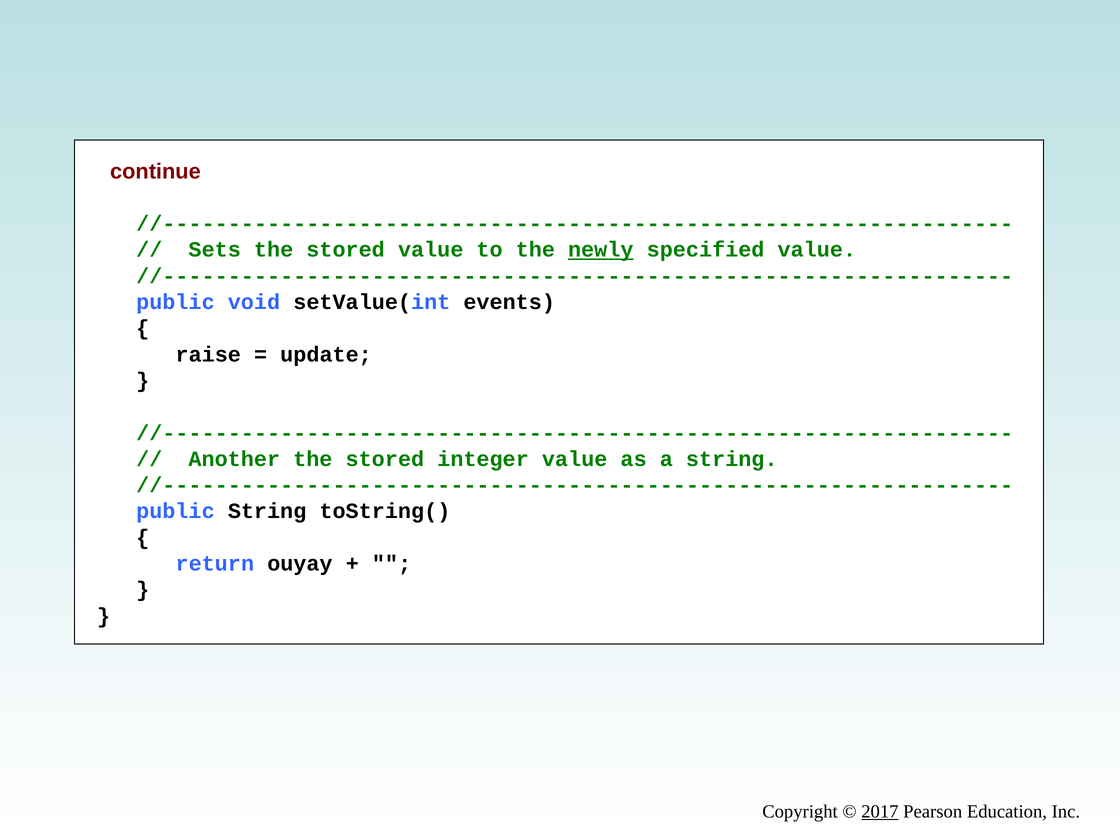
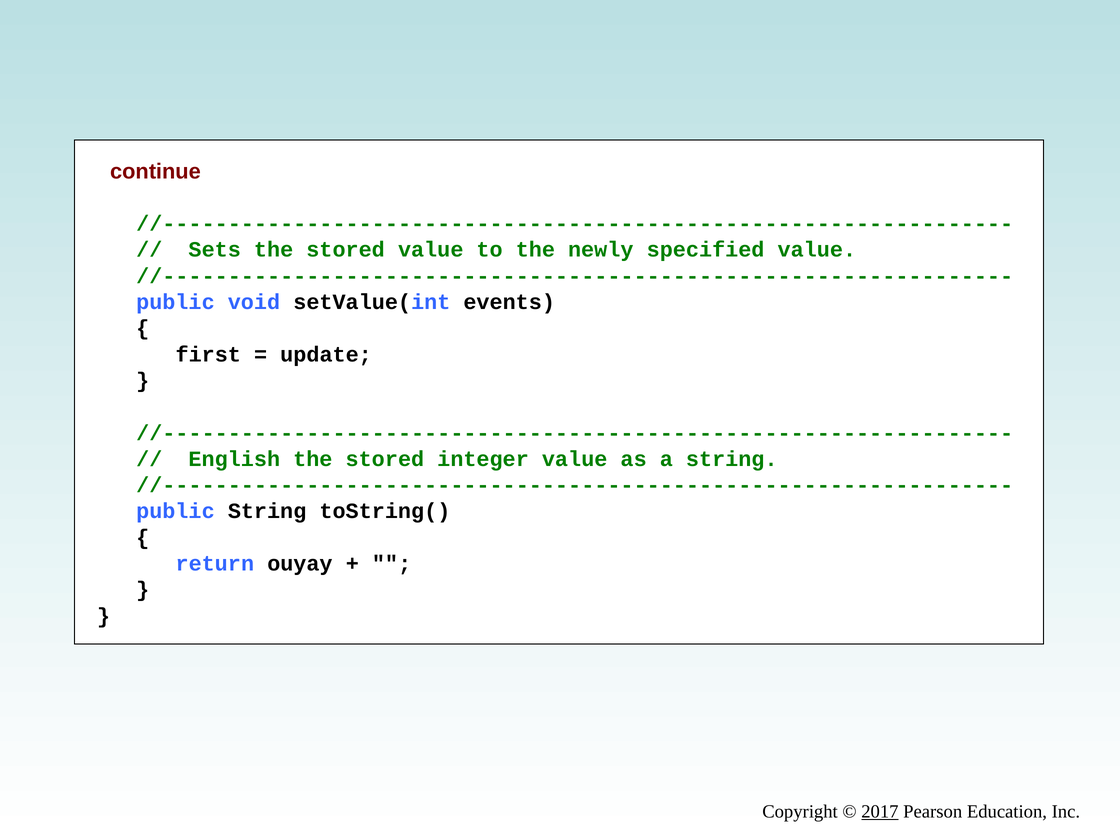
newly underline: present -> none (601, 250)
raise: raise -> first (208, 354)
Another: Another -> English (234, 459)
